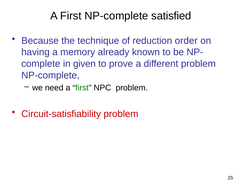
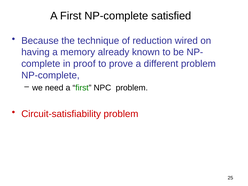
order: order -> wired (186, 41)
given: given -> proof (84, 64)
